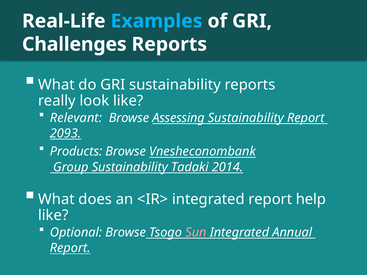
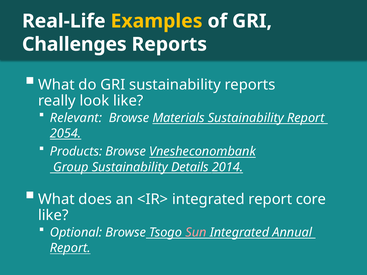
Examples colour: light blue -> yellow (157, 21)
Assessing: Assessing -> Materials (179, 118)
2093: 2093 -> 2054 (66, 134)
Tadaki: Tadaki -> Details (190, 167)
help: help -> core (311, 199)
